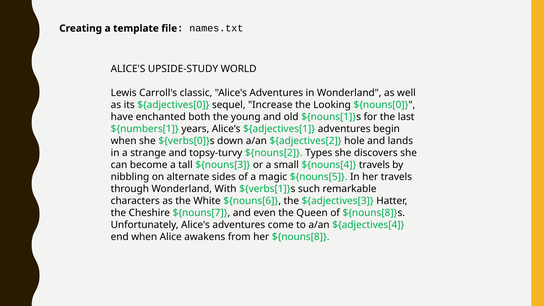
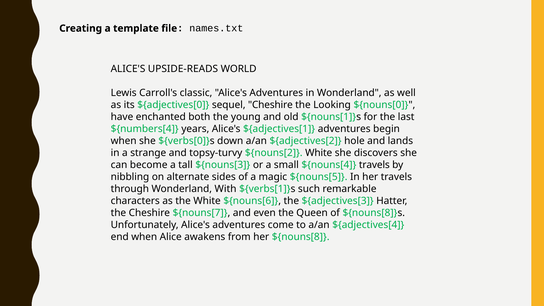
UPSIDE-STUDY: UPSIDE-STUDY -> UPSIDE-READS (183, 69)
sequel Increase: Increase -> Cheshire (270, 105)
${numbers[1: ${numbers[1 -> ${numbers[4 (145, 129)
${nouns[2 Types: Types -> White (319, 153)
